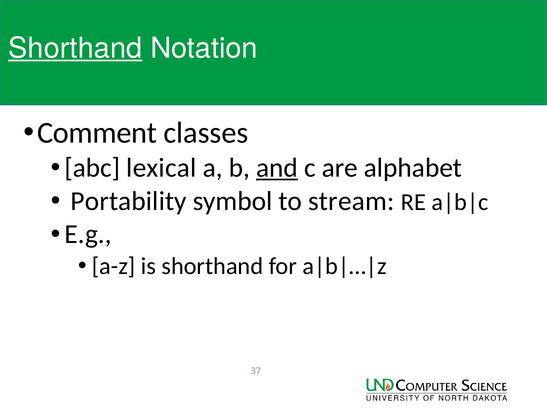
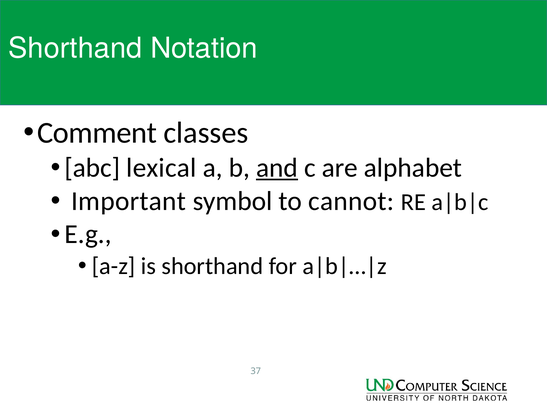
Shorthand underline: present -> none (75, 48)
Portability: Portability -> Important (129, 201)
stream: stream -> cannot (351, 201)
